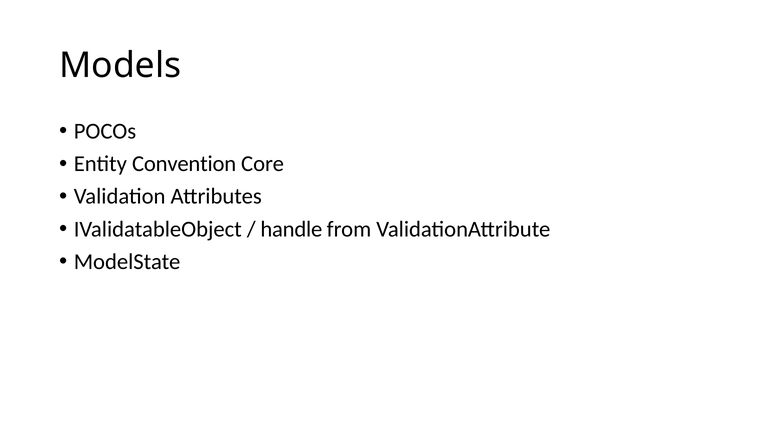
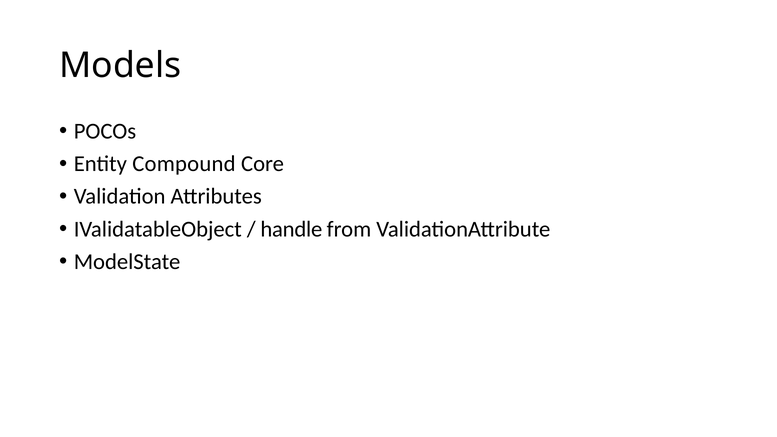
Convention: Convention -> Compound (184, 164)
